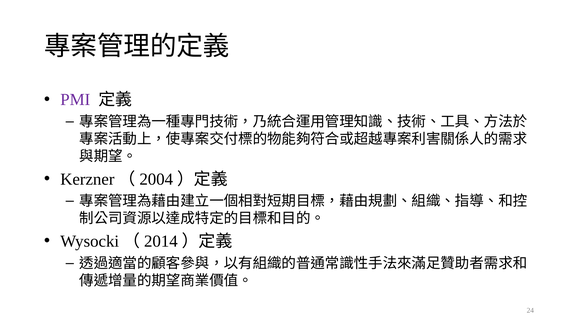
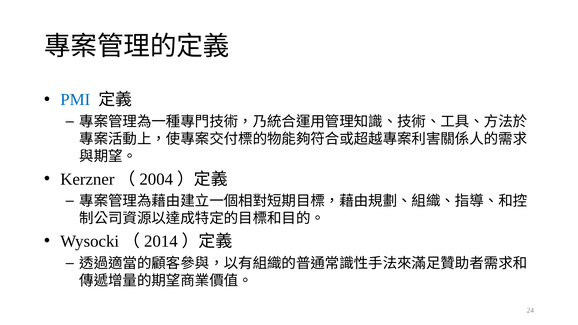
PMI colour: purple -> blue (75, 100)
